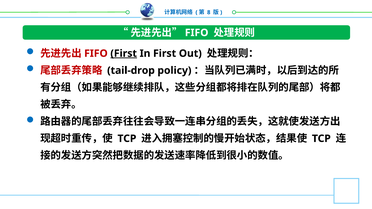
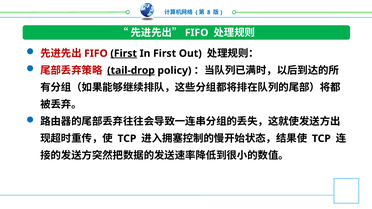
tail-drop underline: none -> present (131, 71)
